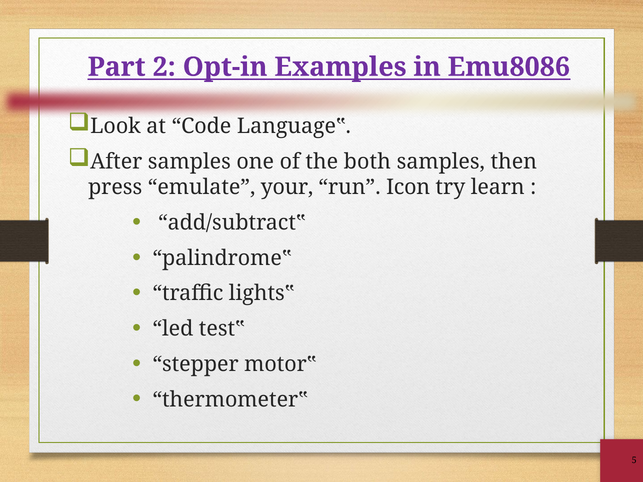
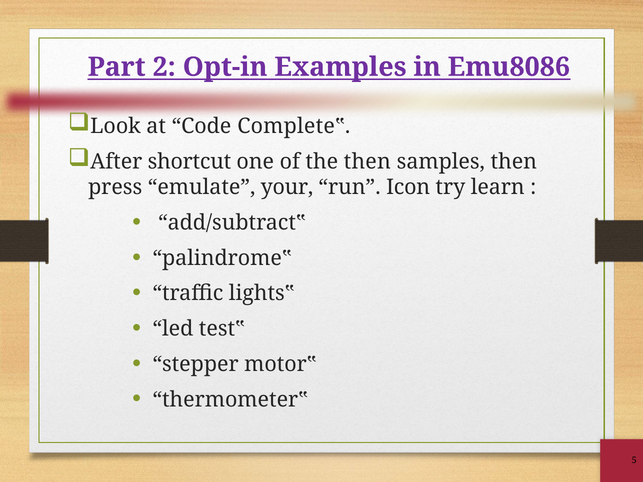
Language‟: Language‟ -> Complete‟ (294, 126)
After samples: samples -> shortcut (189, 162)
the both: both -> then (367, 162)
